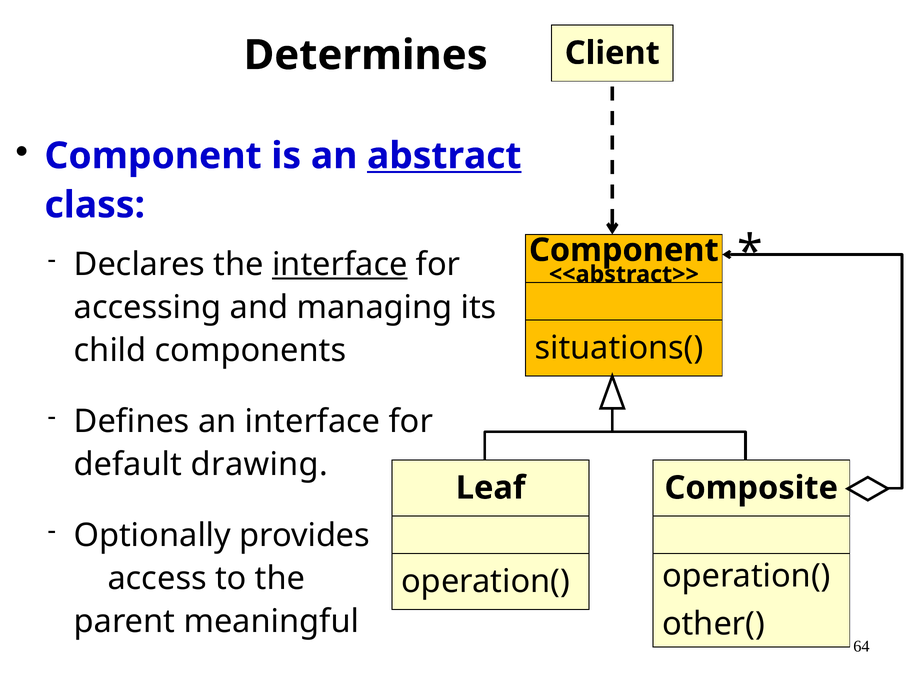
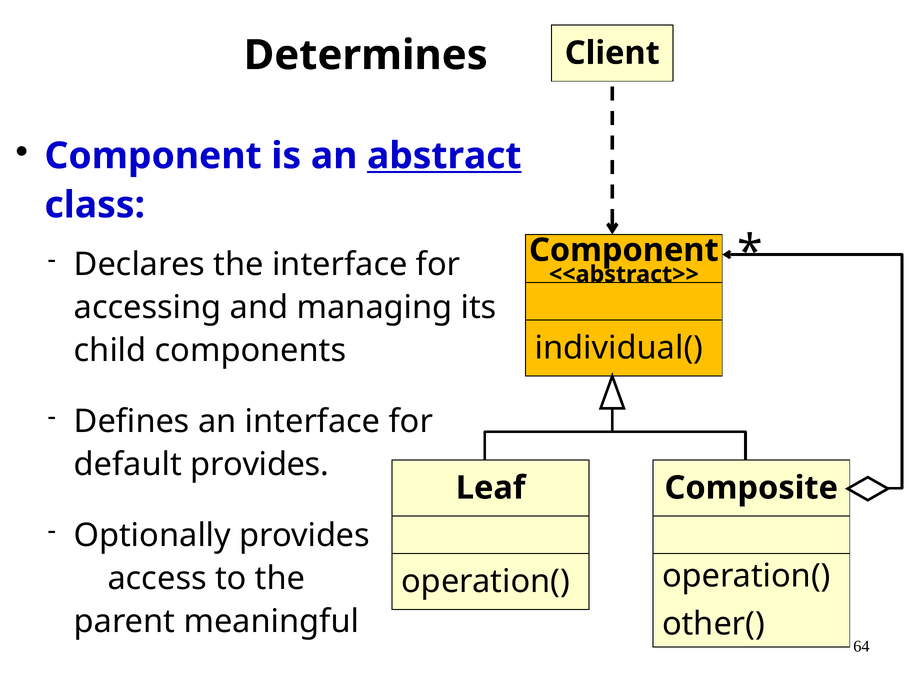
interface underline: present -> none (340, 264)
situations(: situations( -> individual( (619, 348)
default drawing: drawing -> provides (260, 465)
